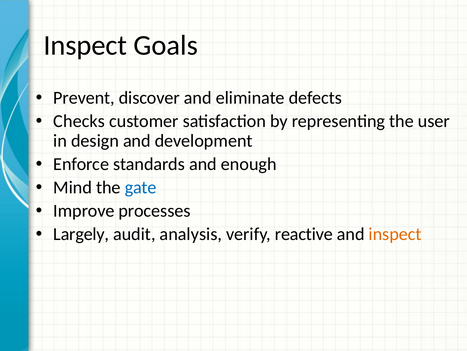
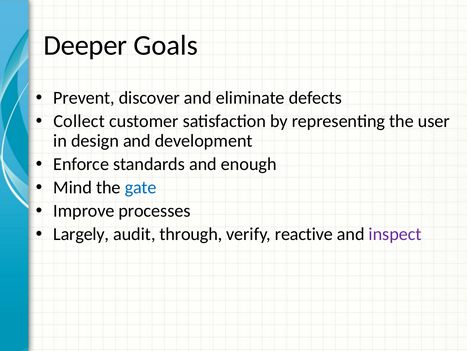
Inspect: Inspect -> Deeper (85, 45)
Checks: Checks -> Collect (79, 121)
analysis: analysis -> through (191, 234)
inspect colour: orange -> purple (395, 234)
